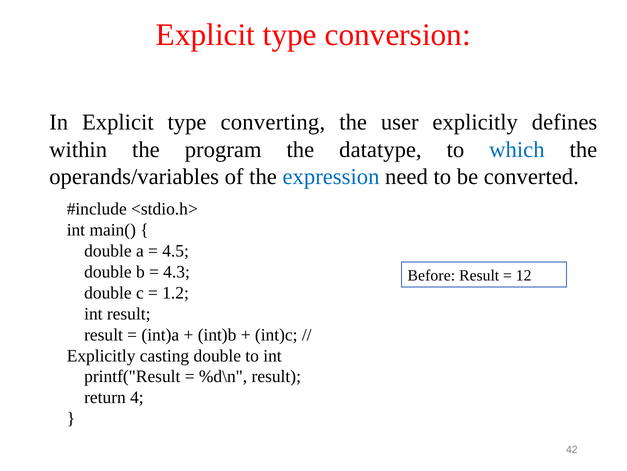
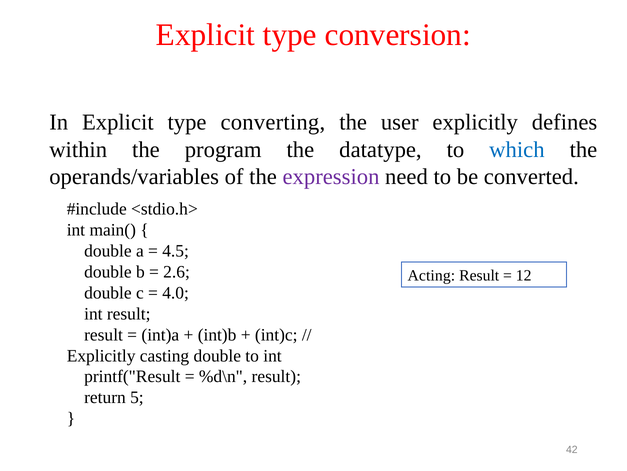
expression colour: blue -> purple (331, 176)
4.3: 4.3 -> 2.6 (177, 272)
Before: Before -> Acting (431, 275)
1.2: 1.2 -> 4.0 (176, 292)
4: 4 -> 5 (137, 397)
